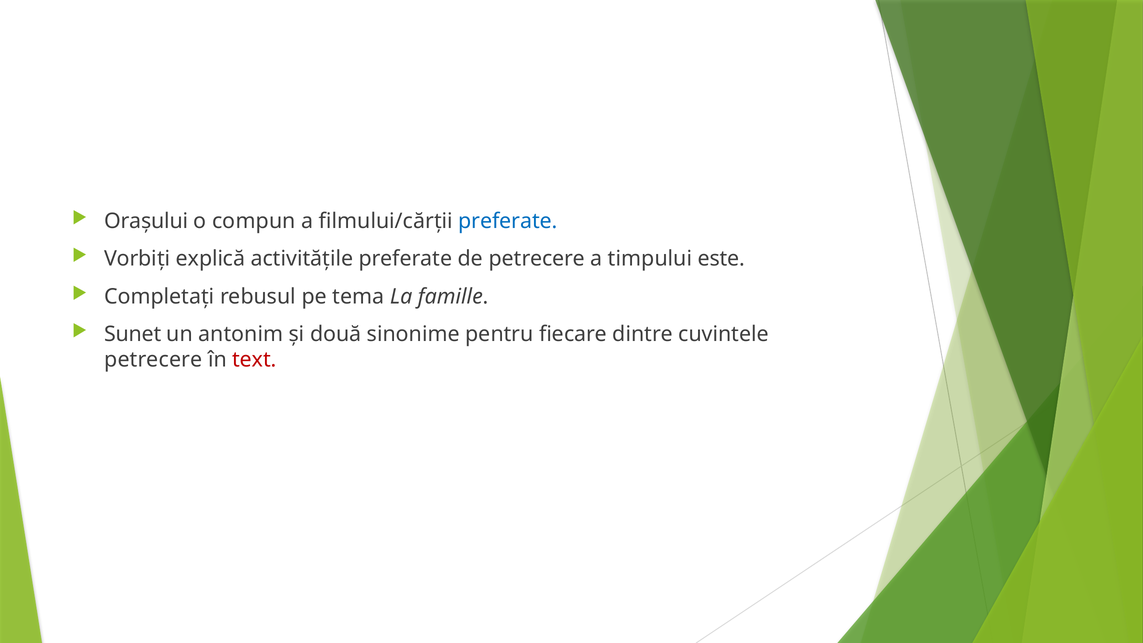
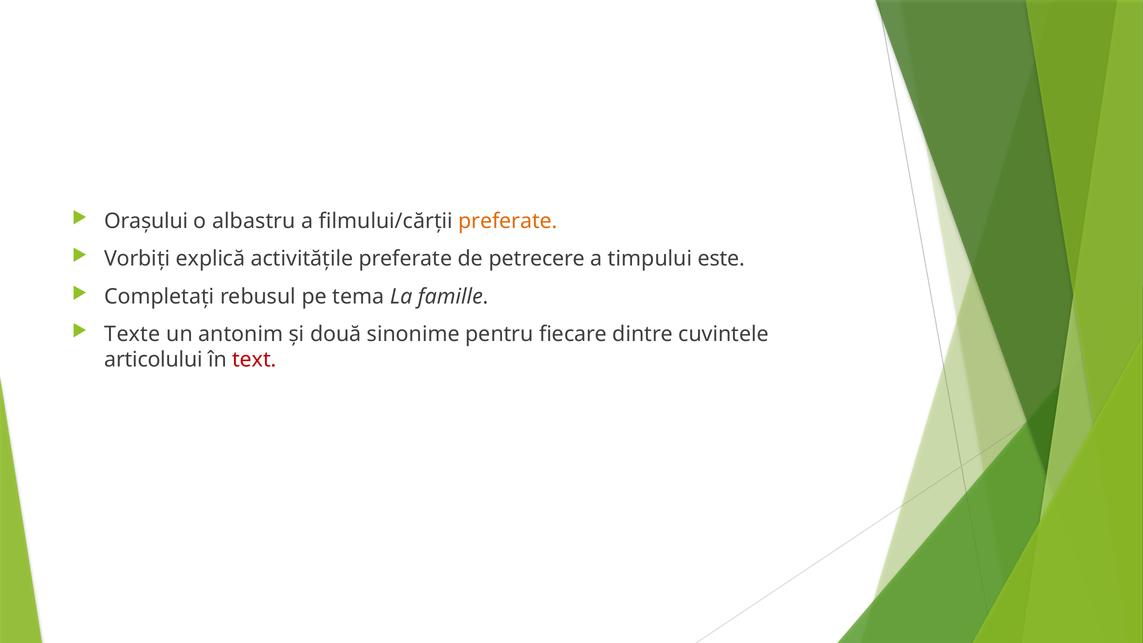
compun: compun -> albastru (254, 221)
preferate colour: blue -> orange (508, 221)
Sunet: Sunet -> Texte (132, 334)
petrecere: petrecere -> articolului (153, 360)
